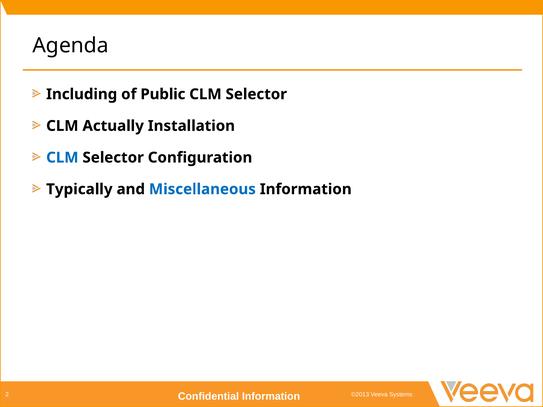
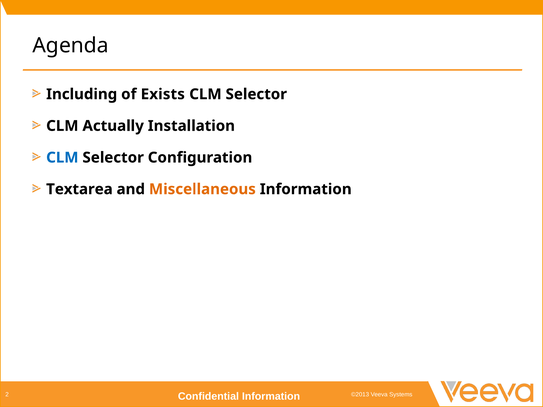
Public: Public -> Exists (163, 94)
Typically: Typically -> Textarea (79, 189)
Miscellaneous colour: blue -> orange (202, 189)
